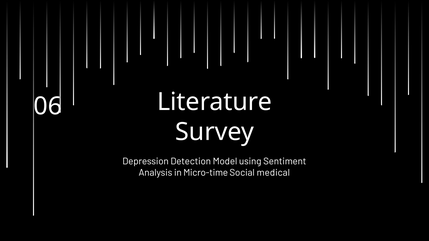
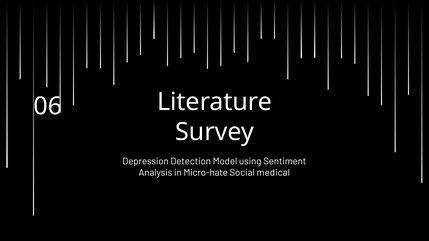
Micro-time: Micro-time -> Micro-hate (206, 173)
